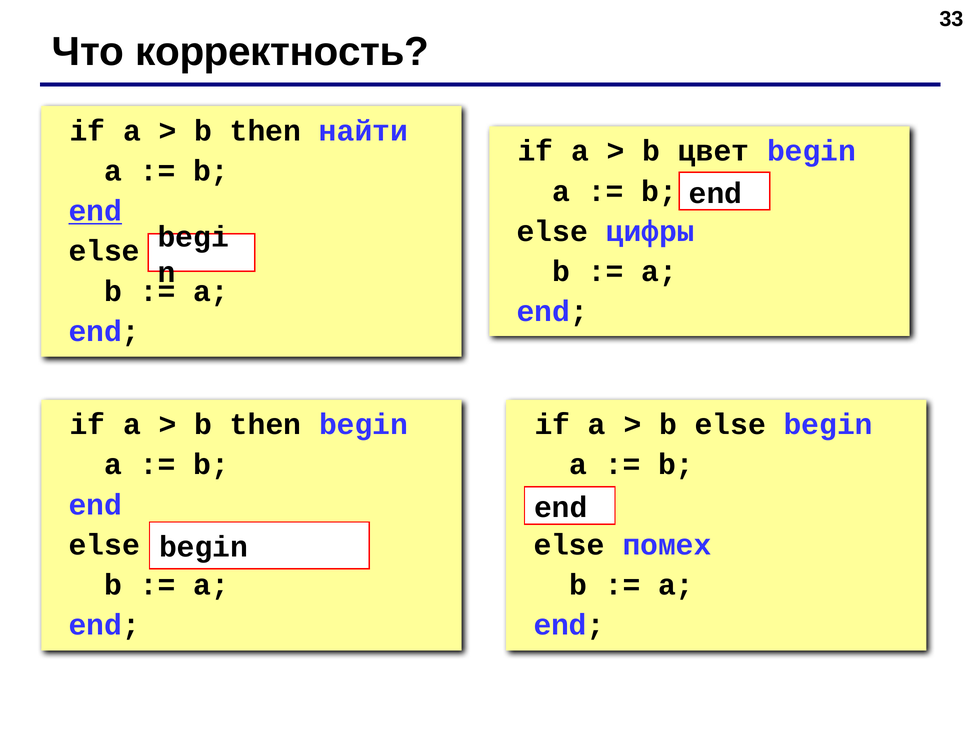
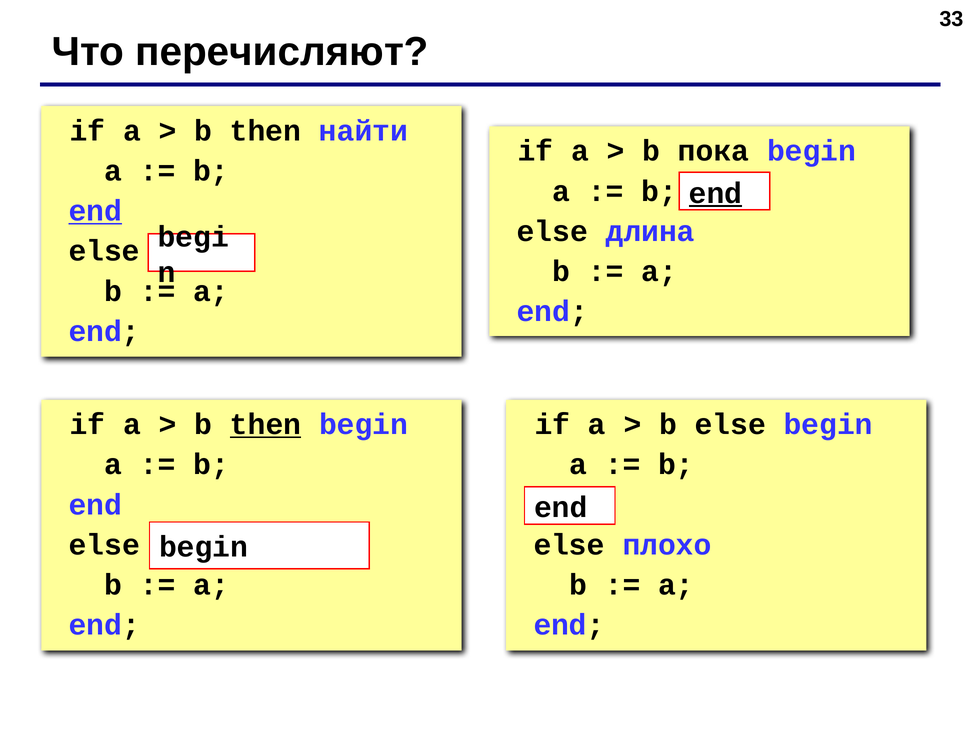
корректность: корректность -> перечисляют (282, 52)
цвет: цвет -> пока (714, 151)
end underline: none -> present (715, 193)
цифры: цифры -> длина (650, 231)
then underline: none -> present (266, 424)
помех: помех -> плохо (667, 545)
